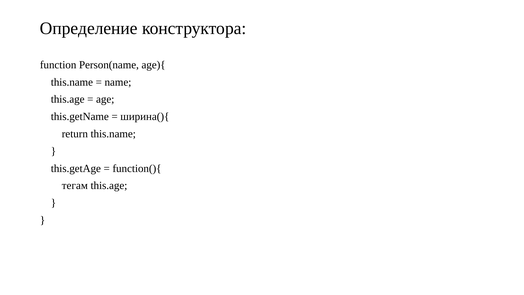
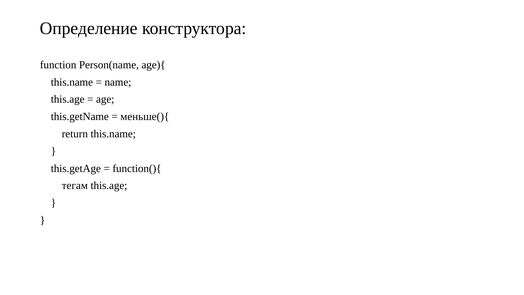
ширина(){: ширина(){ -> меньше(){ (145, 117)
